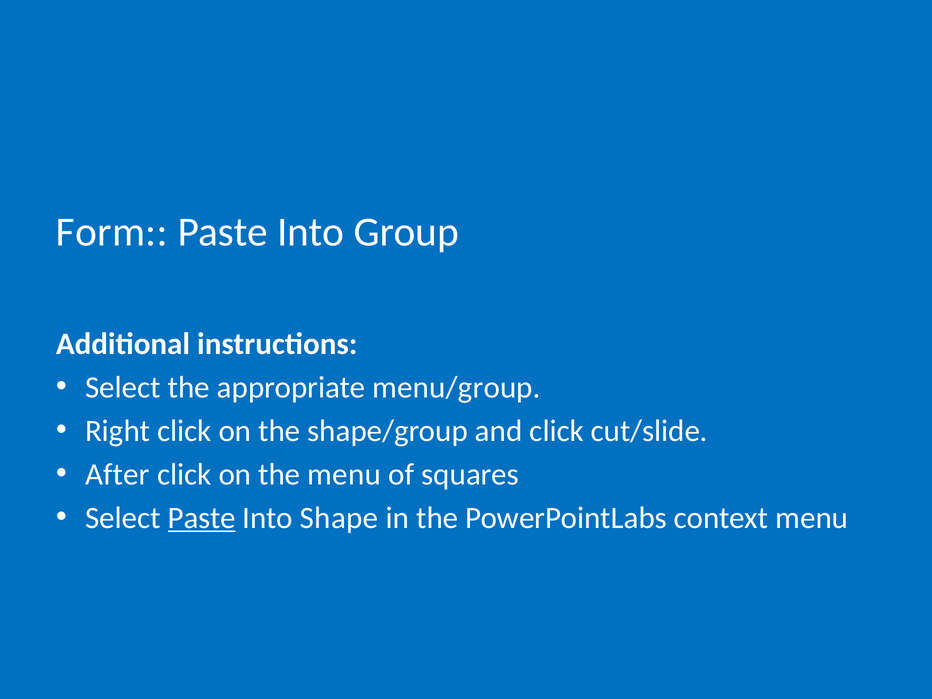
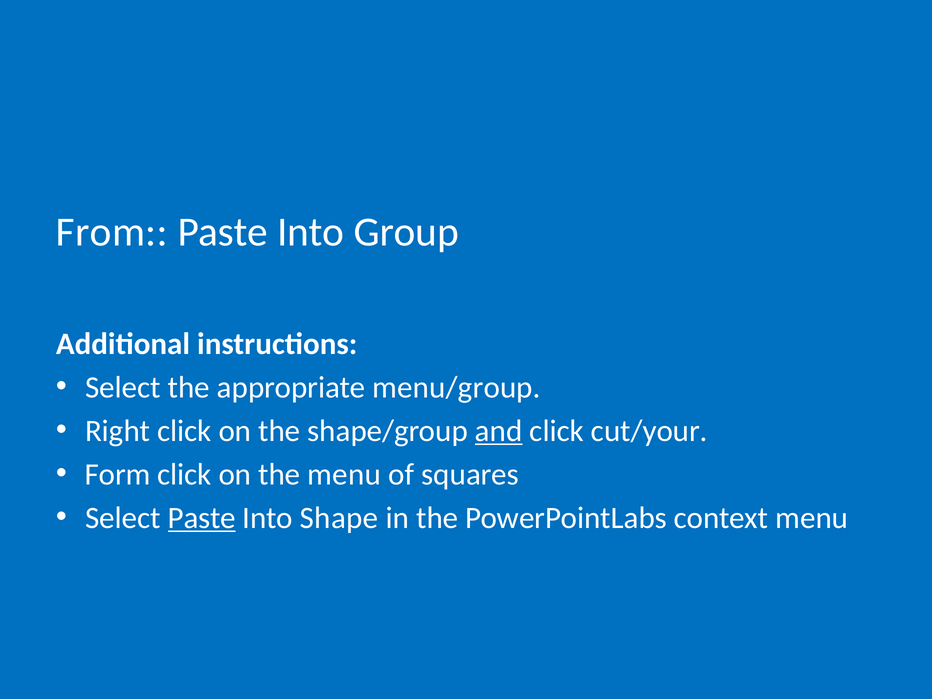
Form: Form -> From (112, 232)
and underline: none -> present (499, 431)
cut/slide: cut/slide -> cut/your (649, 431)
After: After -> Form (118, 474)
